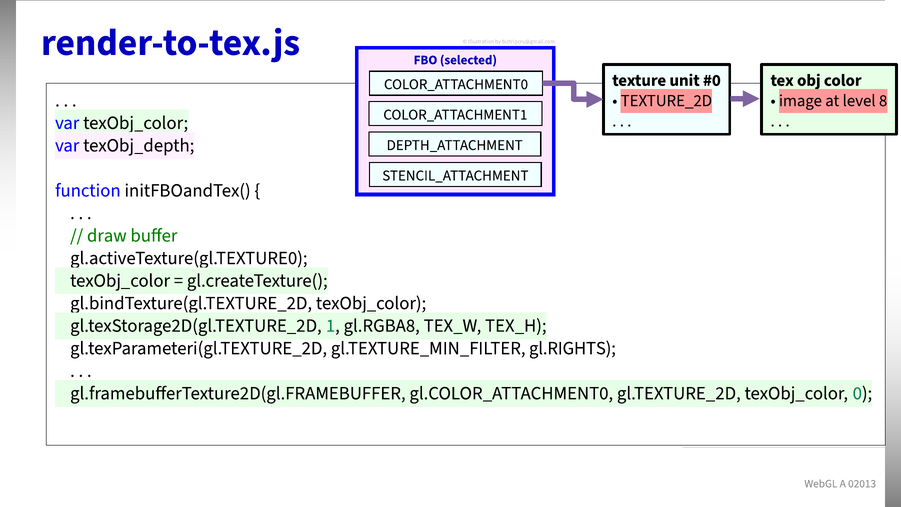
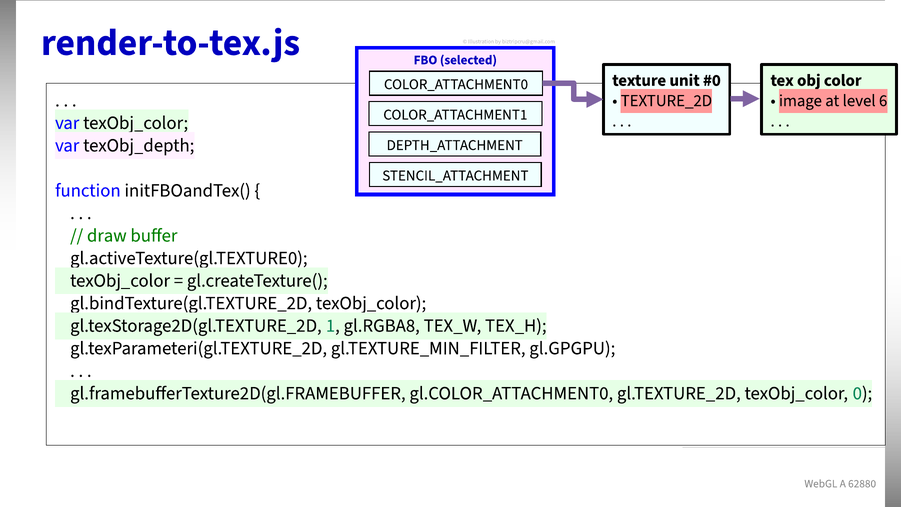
8: 8 -> 6 (883, 101)
gl.RIGHTS: gl.RIGHTS -> gl.GPGPU (572, 348)
02013: 02013 -> 62880 (862, 483)
